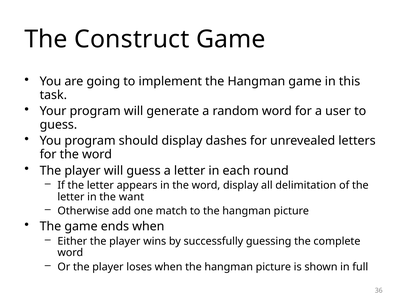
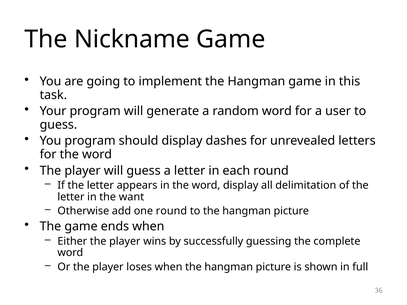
Construct: Construct -> Nickname (132, 39)
one match: match -> round (171, 211)
